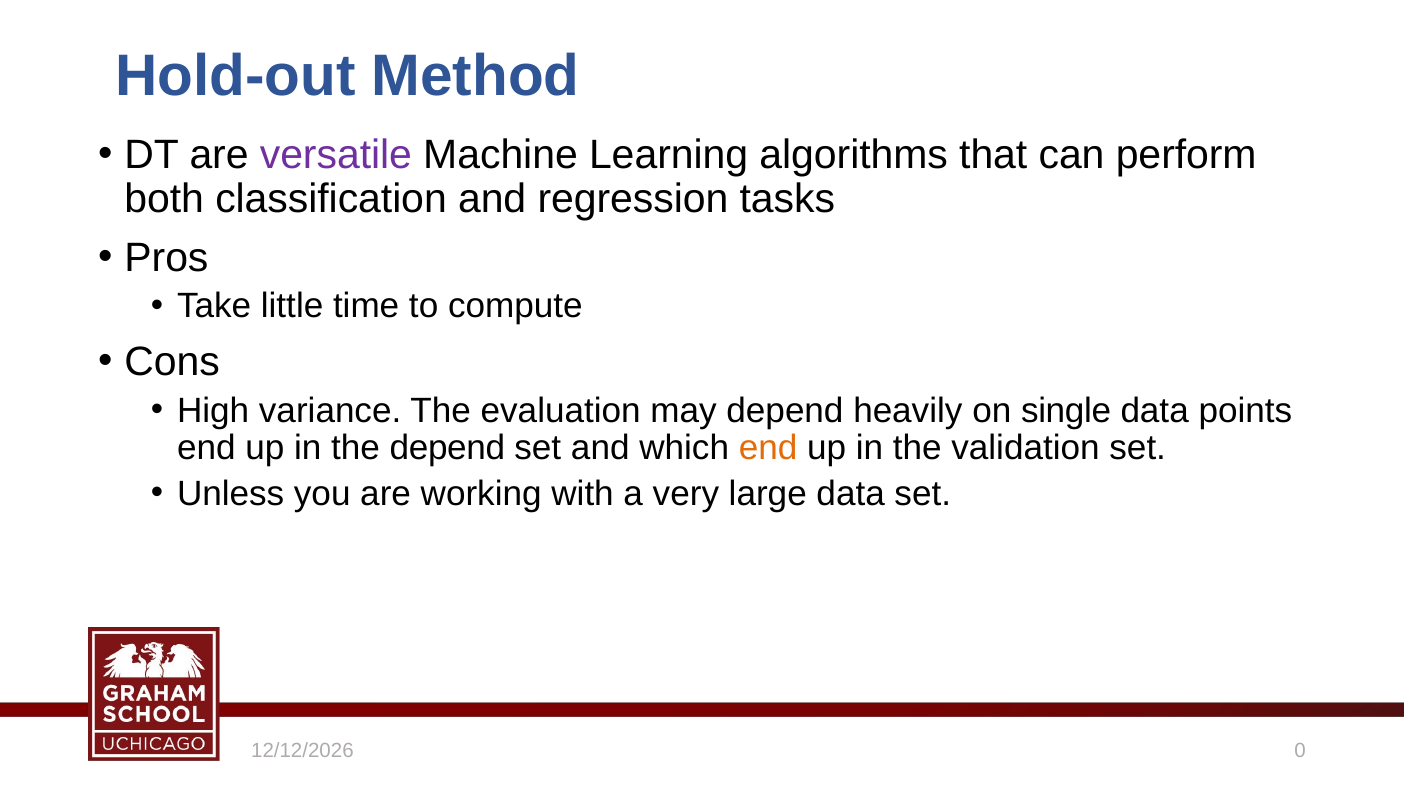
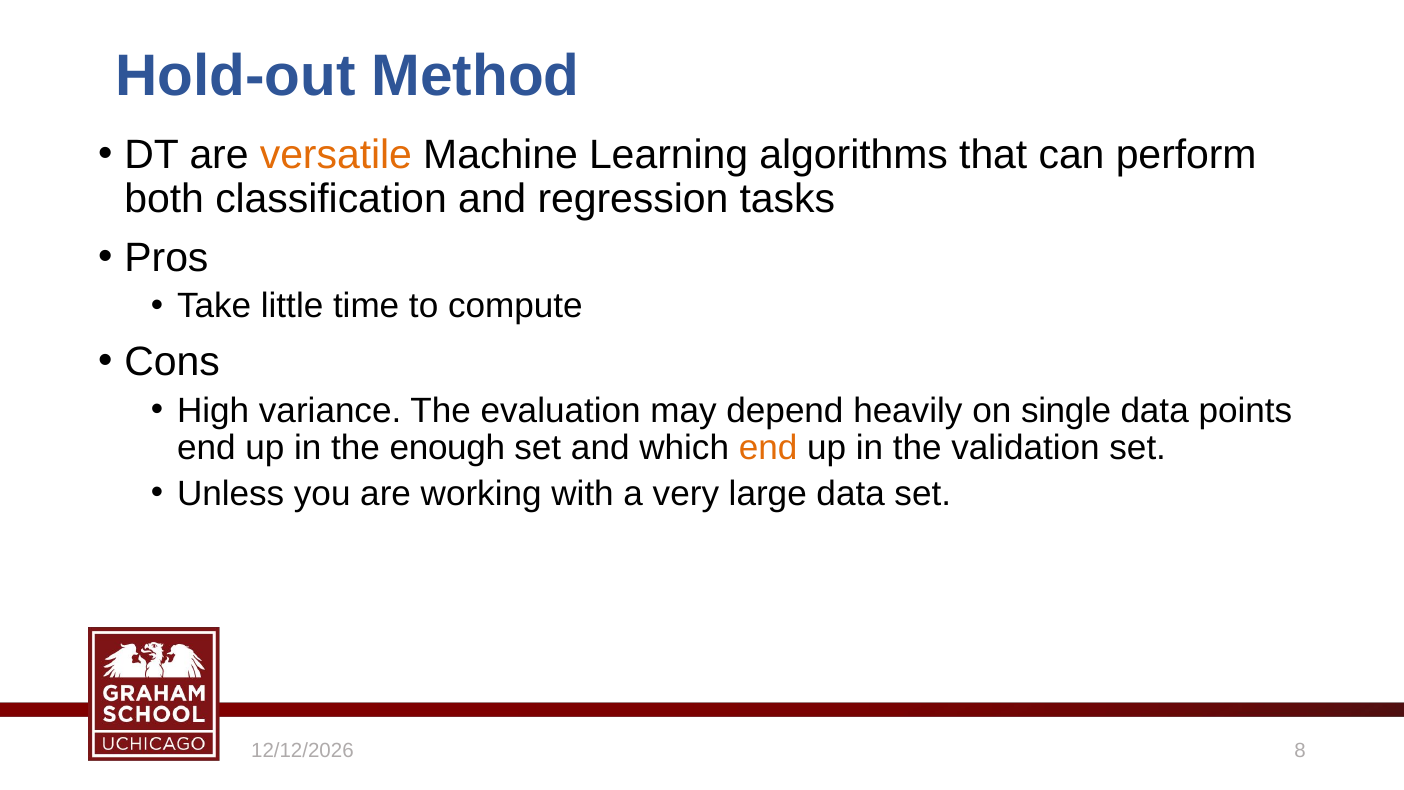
versatile colour: purple -> orange (336, 155)
the depend: depend -> enough (447, 448)
0: 0 -> 8 (1300, 751)
